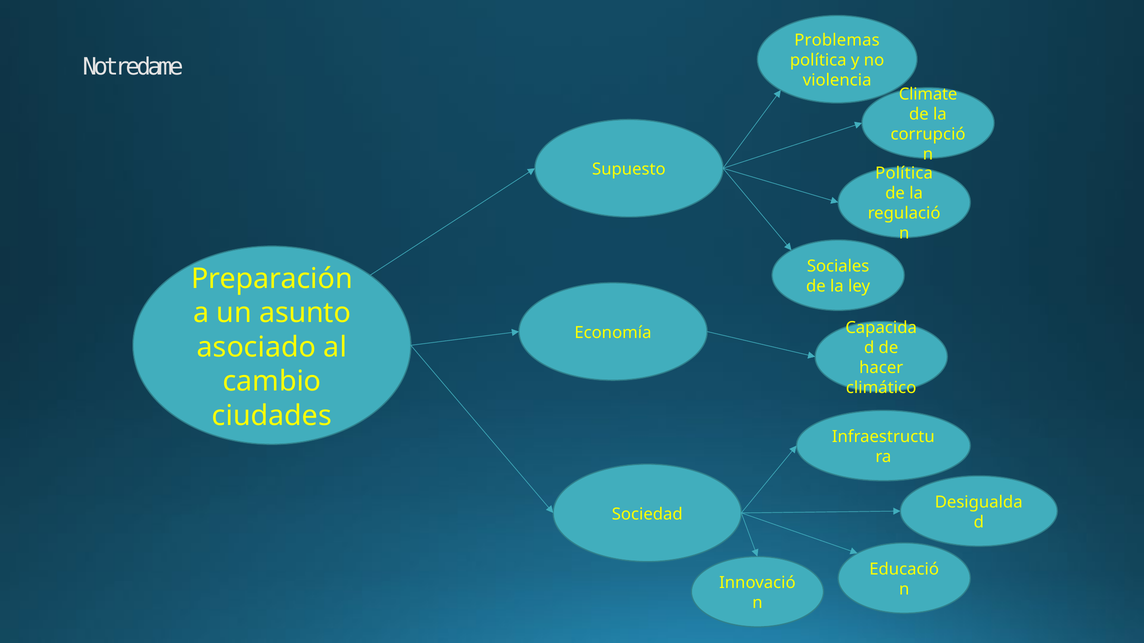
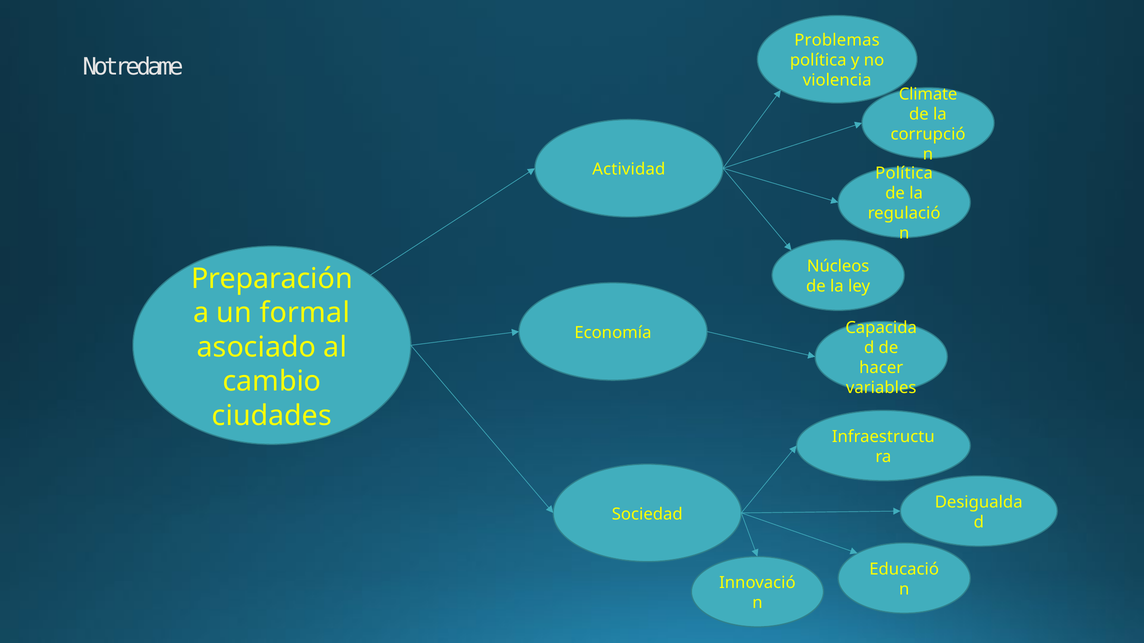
Supuesto: Supuesto -> Actividad (629, 170)
Sociales: Sociales -> Núcleos (838, 267)
asunto: asunto -> formal (305, 313)
climático: climático -> variables (881, 388)
